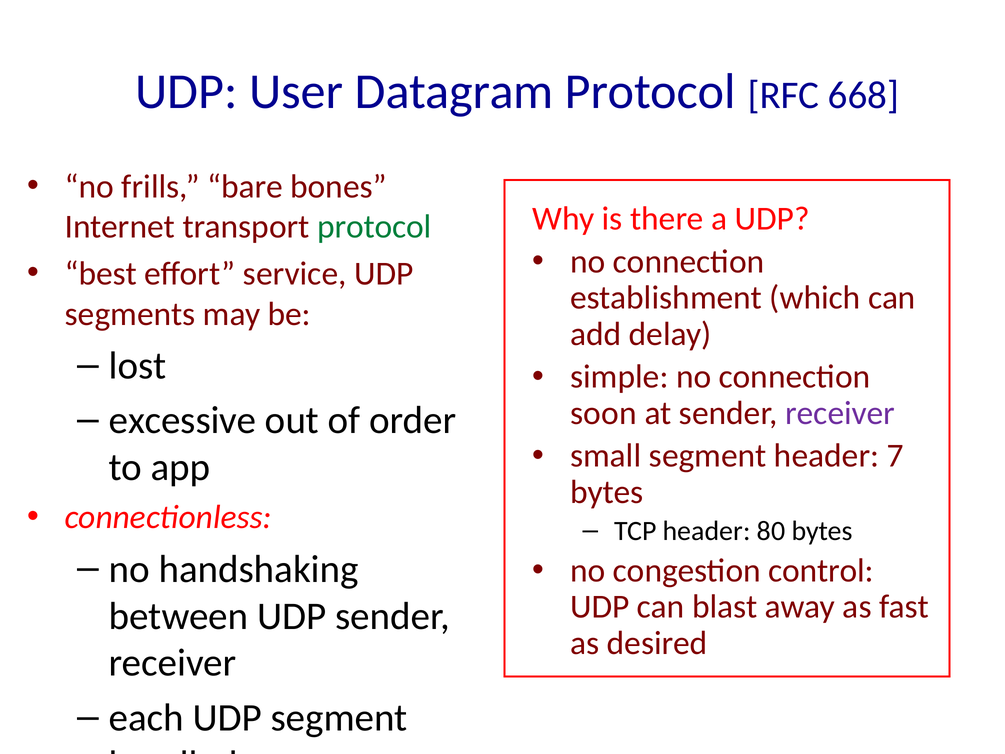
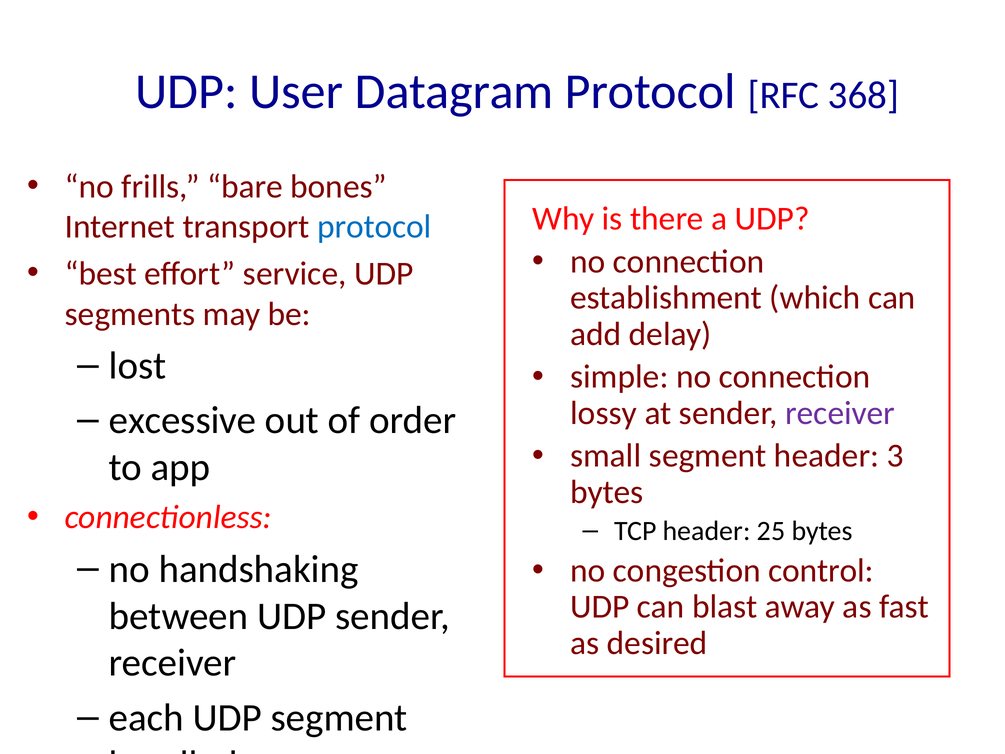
668: 668 -> 368 (864, 95)
protocol colour: green -> blue (374, 227)
soon: soon -> lossy (604, 413)
7: 7 -> 3 (895, 456)
80: 80 -> 25 (771, 531)
